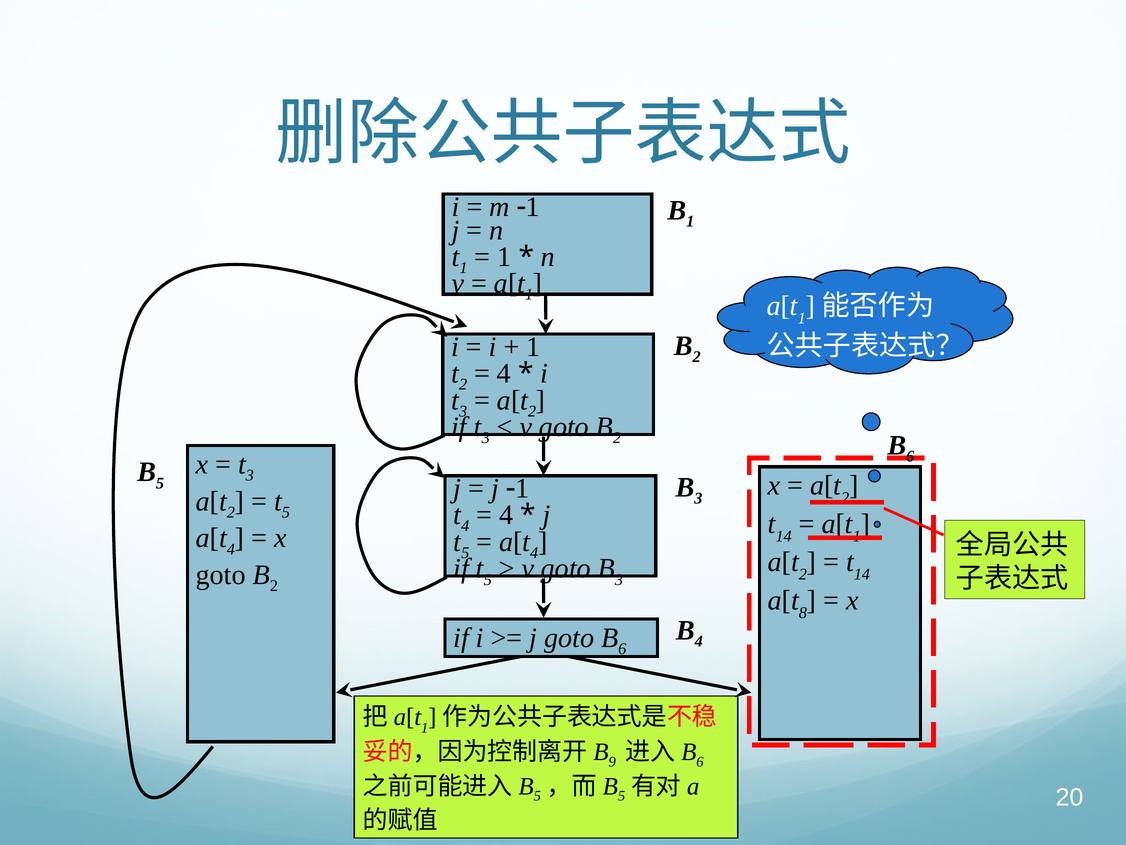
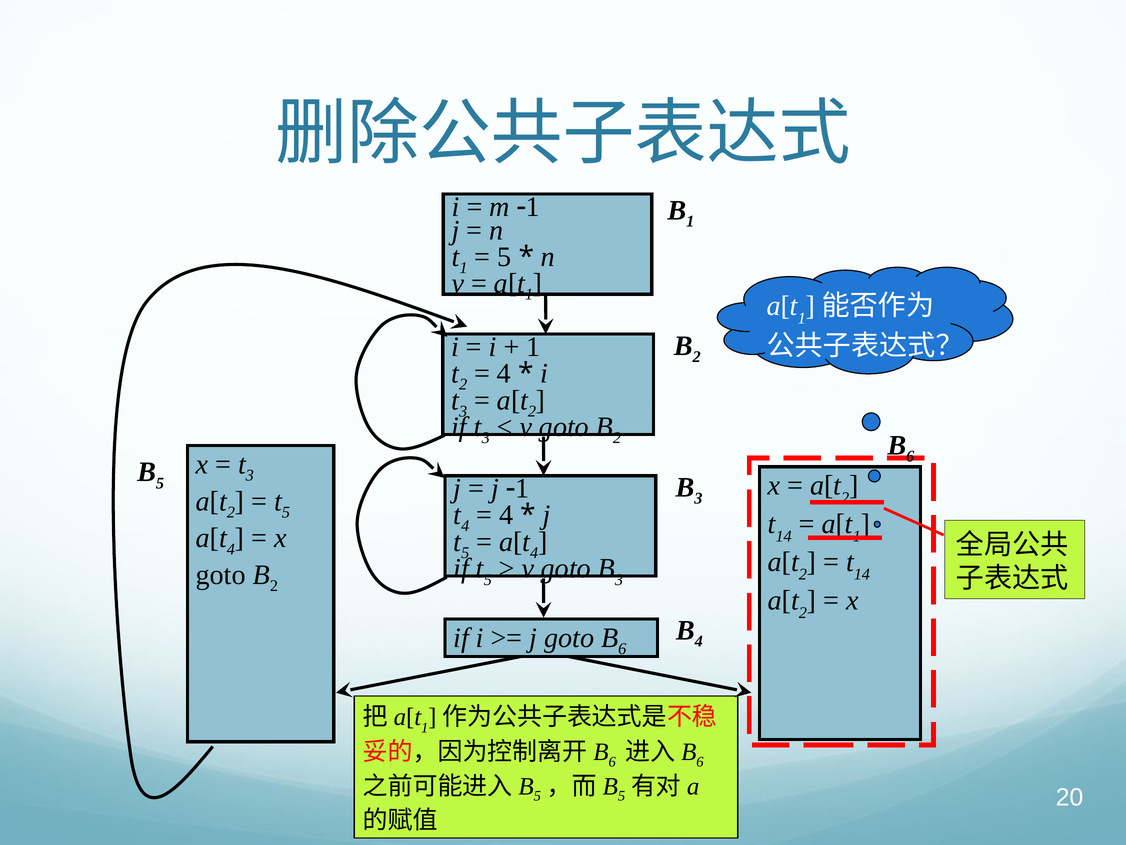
1: 1 -> 5 (504, 257)
8: 8 -> 2 (803, 612)
9: 9 -> 6 (612, 761)
